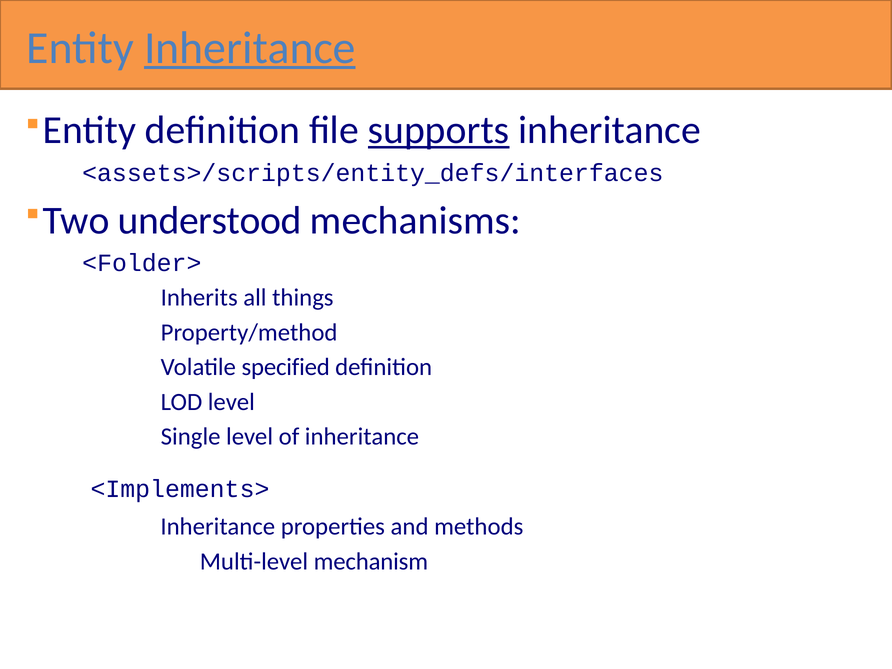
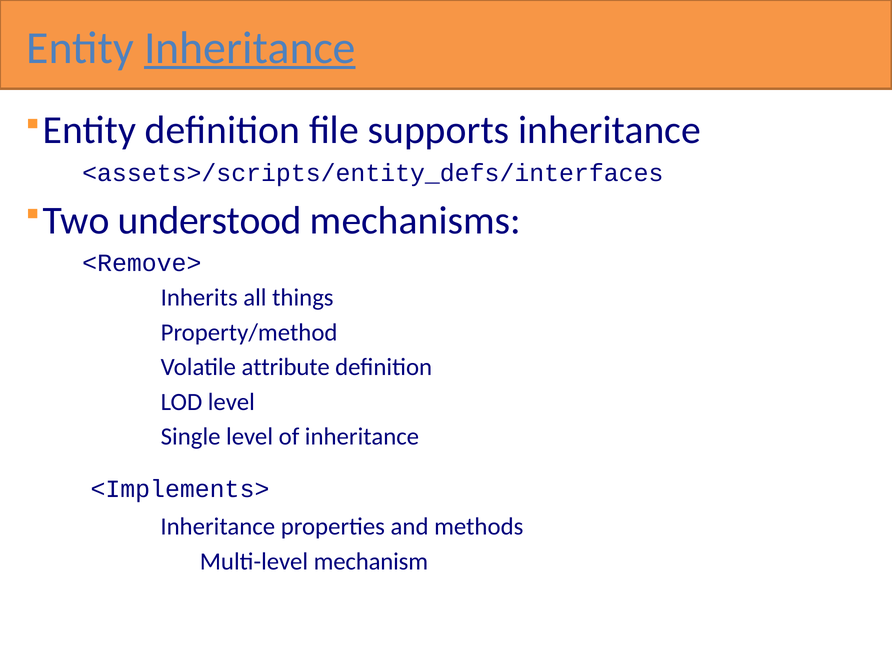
supports underline: present -> none (439, 130)
<Folder>: <Folder> -> <Remove> (142, 263)
specified: specified -> attribute (286, 367)
